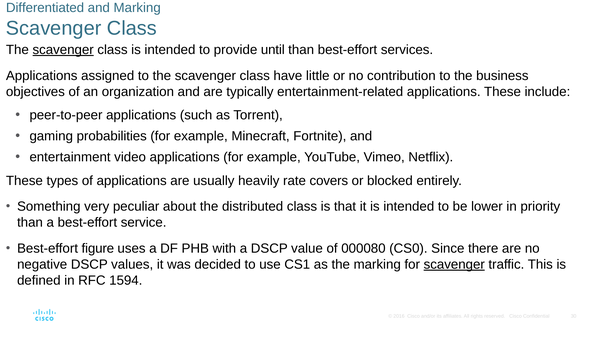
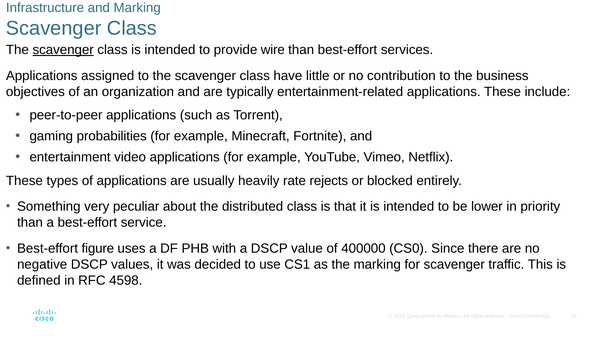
Differentiated: Differentiated -> Infrastructure (45, 8)
until: until -> wire (273, 50)
covers: covers -> rejects (329, 181)
000080: 000080 -> 400000 (363, 248)
scavenger underline: present -> none (454, 264)
1594: 1594 -> 4598 (126, 280)
